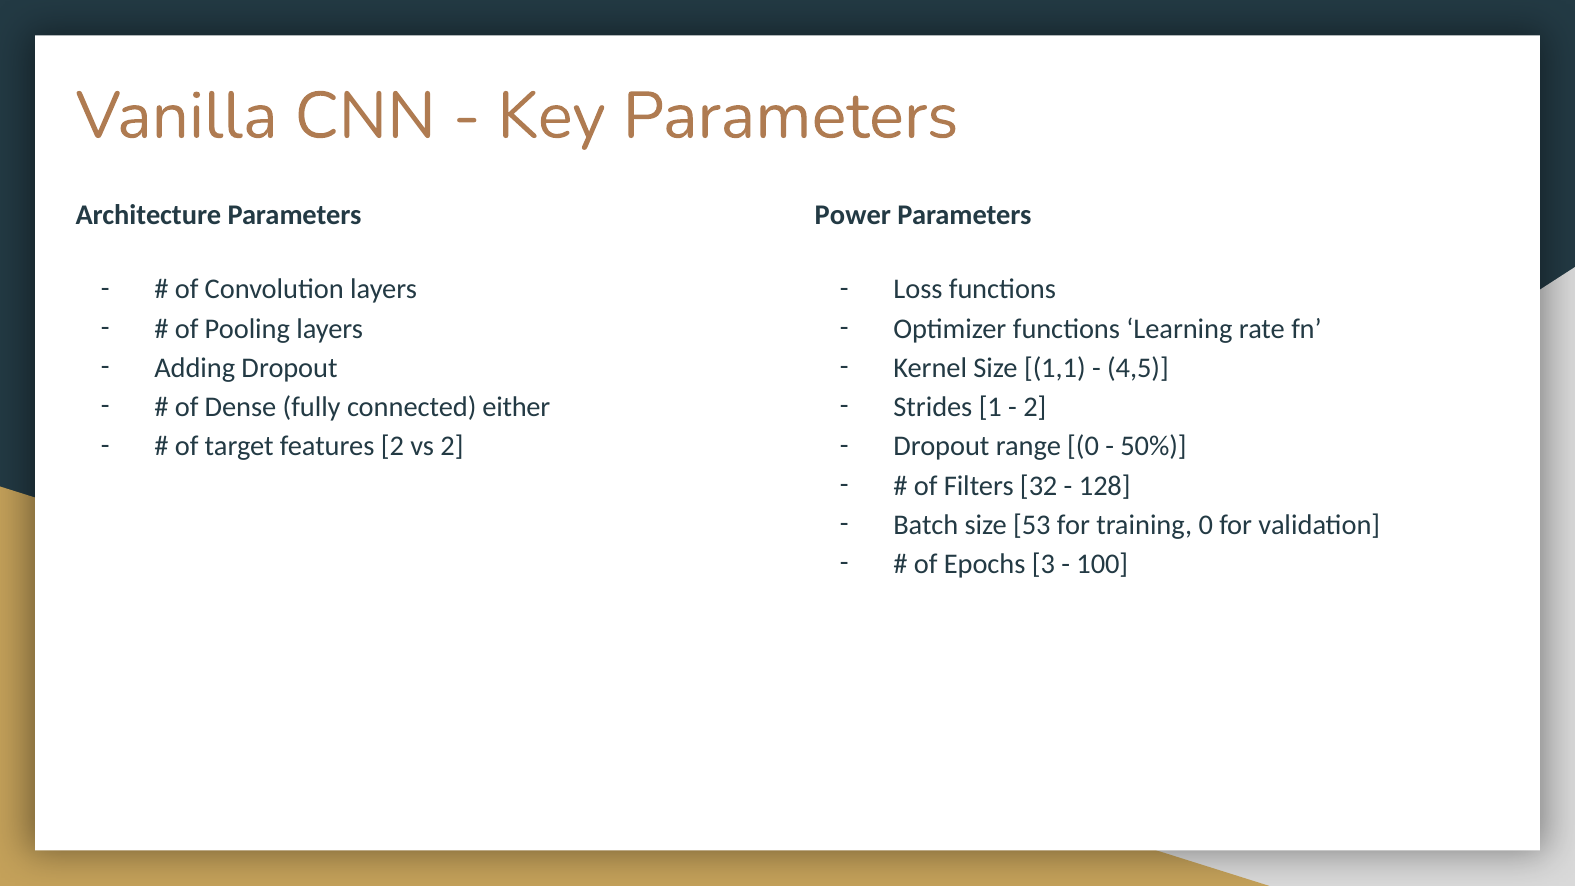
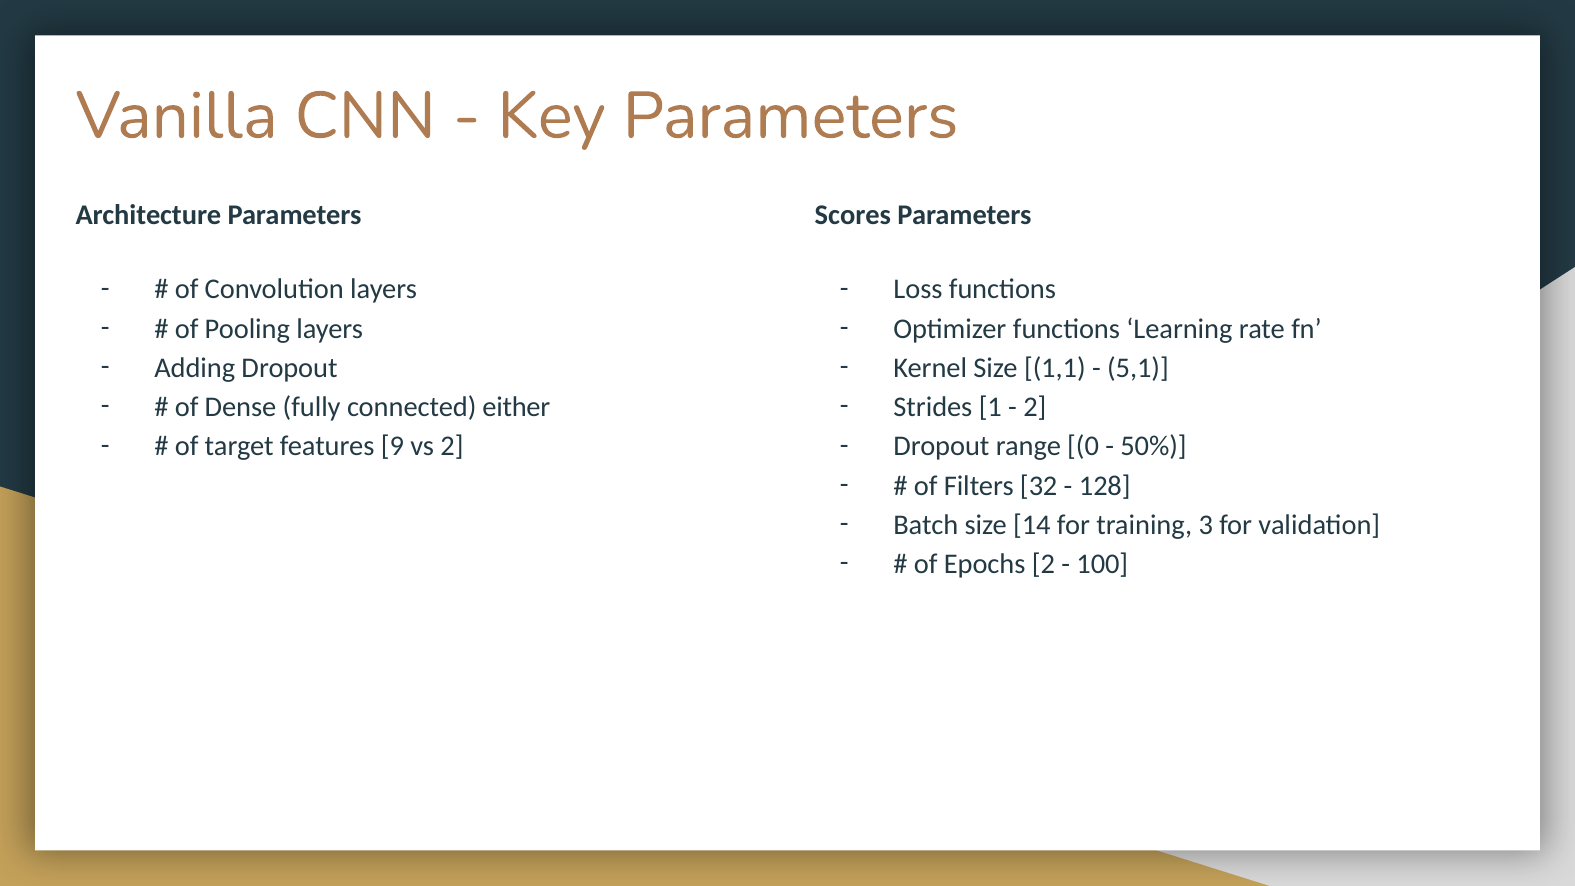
Power: Power -> Scores (853, 215)
4,5: 4,5 -> 5,1 (1138, 368)
features 2: 2 -> 9 (392, 446)
53: 53 -> 14 (1032, 525)
training 0: 0 -> 3 (1206, 525)
Epochs 3: 3 -> 2 (1044, 564)
